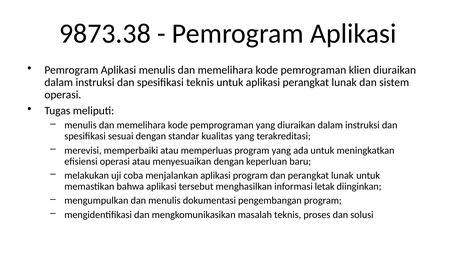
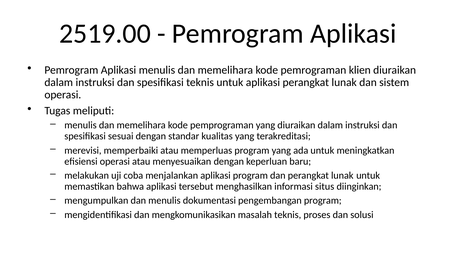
9873.38: 9873.38 -> 2519.00 (105, 34)
letak: letak -> situs (325, 186)
